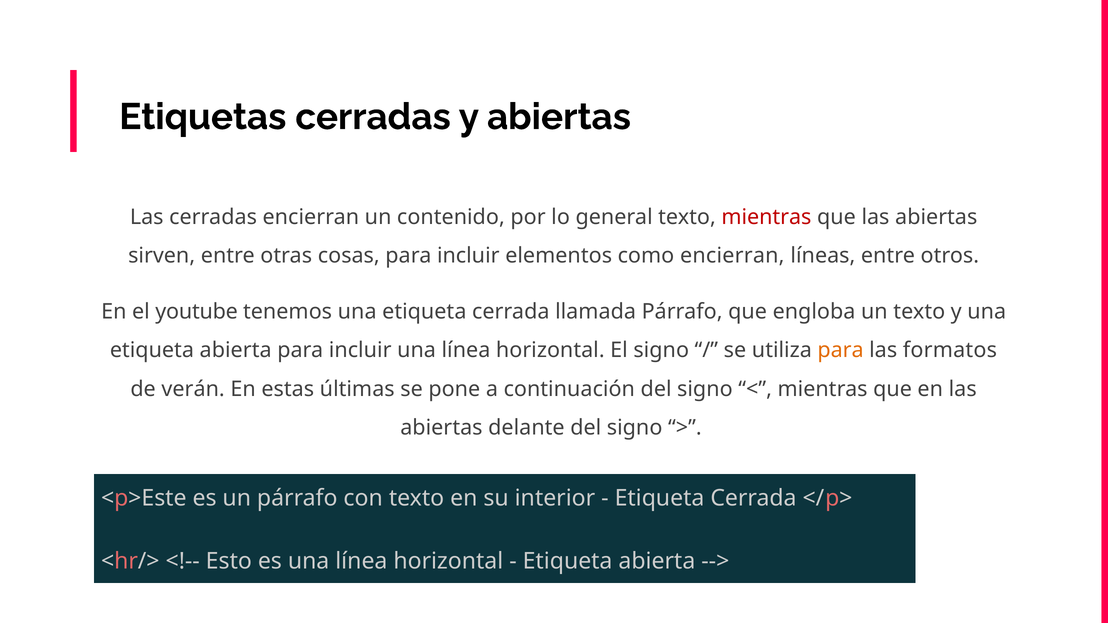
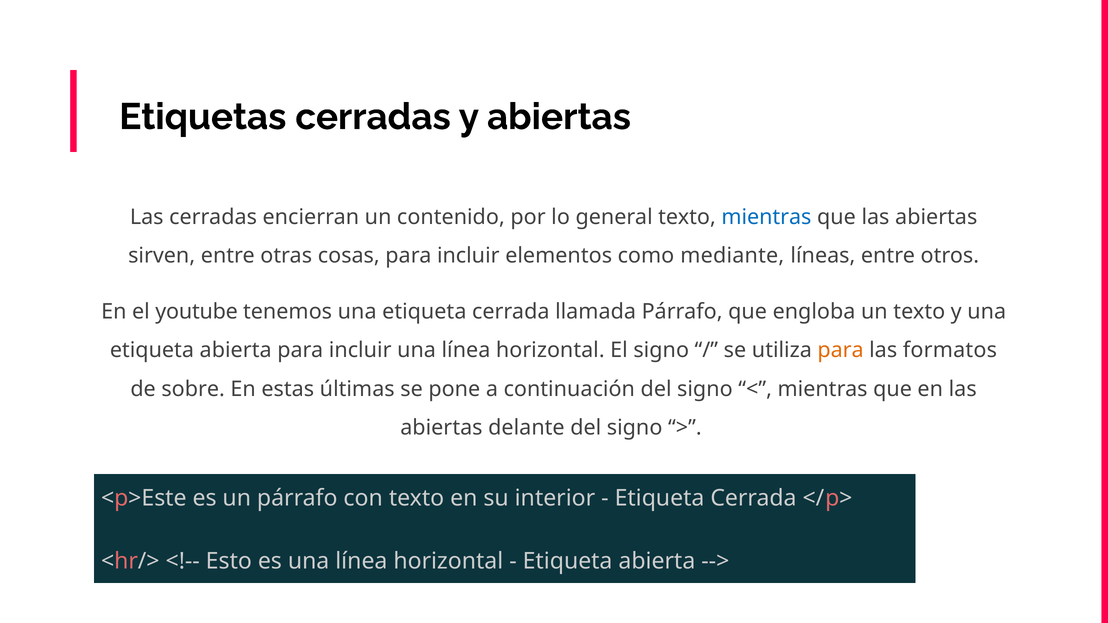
mientras colour: red -> blue (766, 217)
como encierran: encierran -> mediante (732, 256)
verán: verán -> sobre (193, 389)
